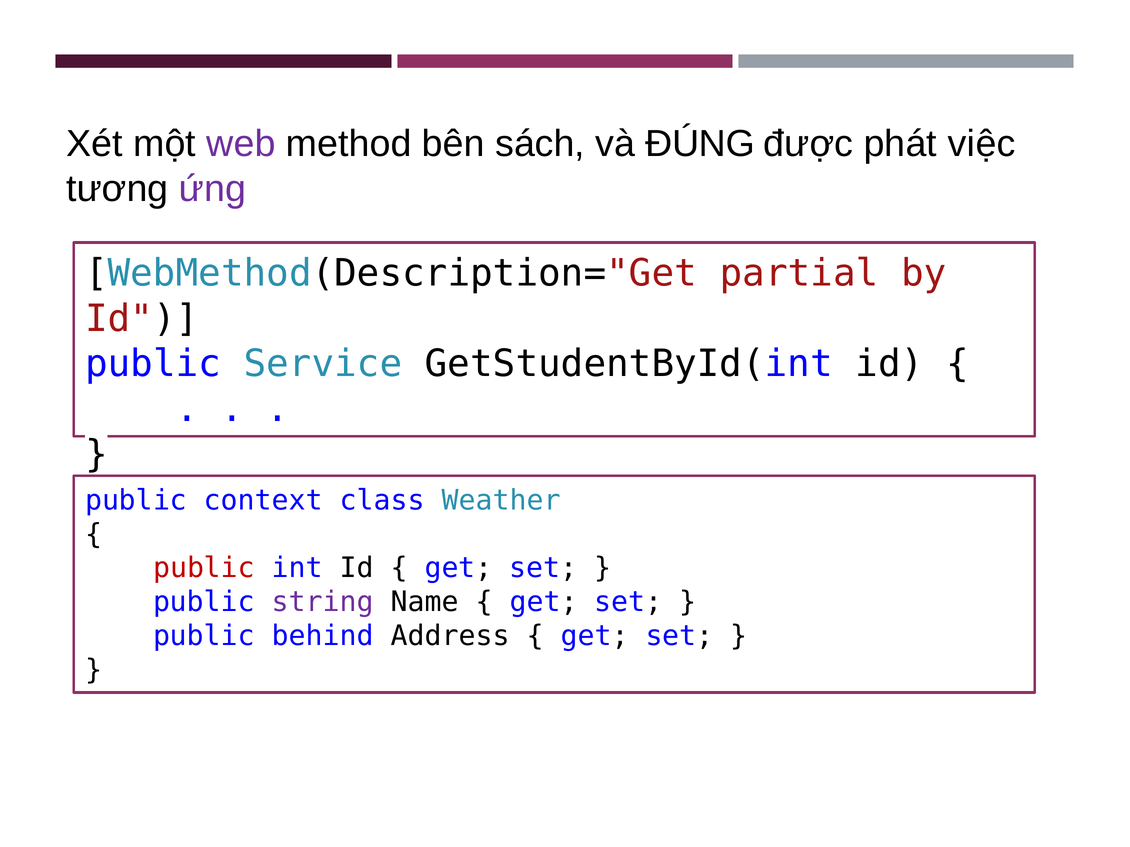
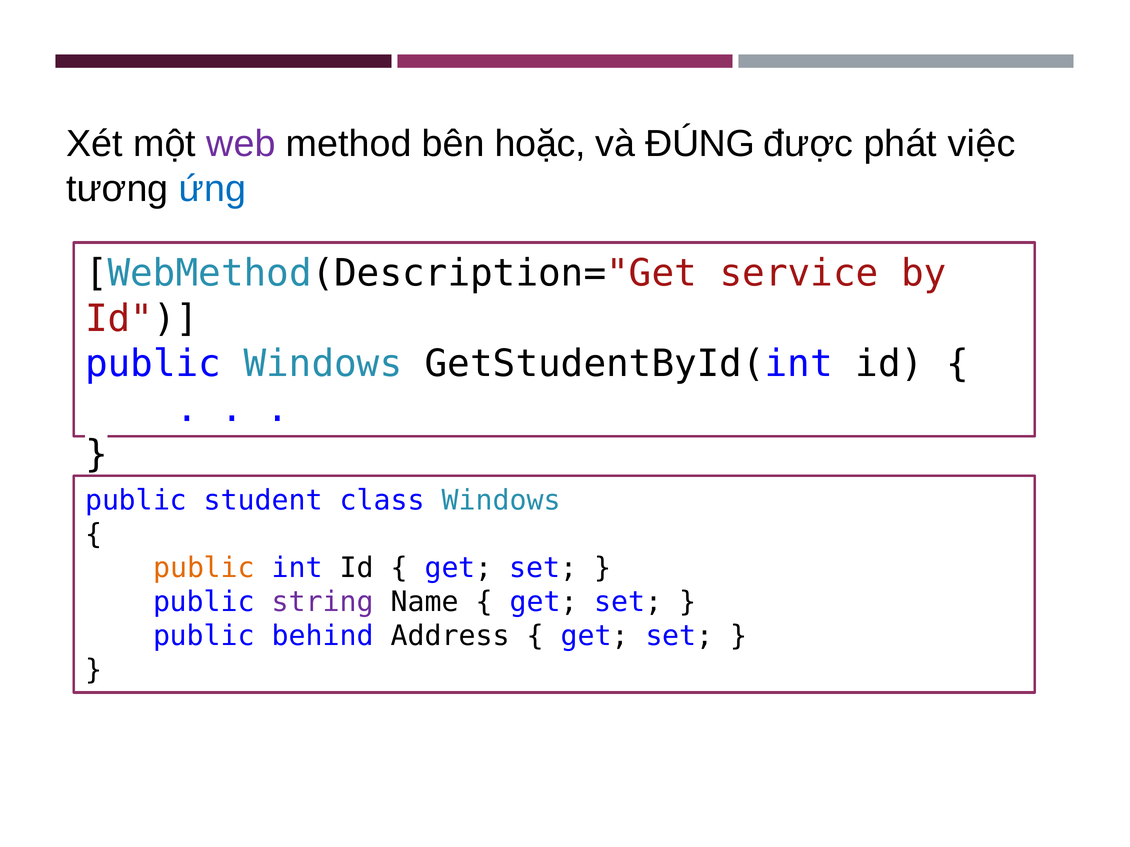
sách: sách -> hoặc (540, 144)
ứng colour: purple -> blue (212, 189)
partial: partial -> service (799, 274)
public Service: Service -> Windows (323, 364)
context: context -> student (263, 501)
class Weather: Weather -> Windows (501, 501)
public colour: red -> orange (204, 568)
